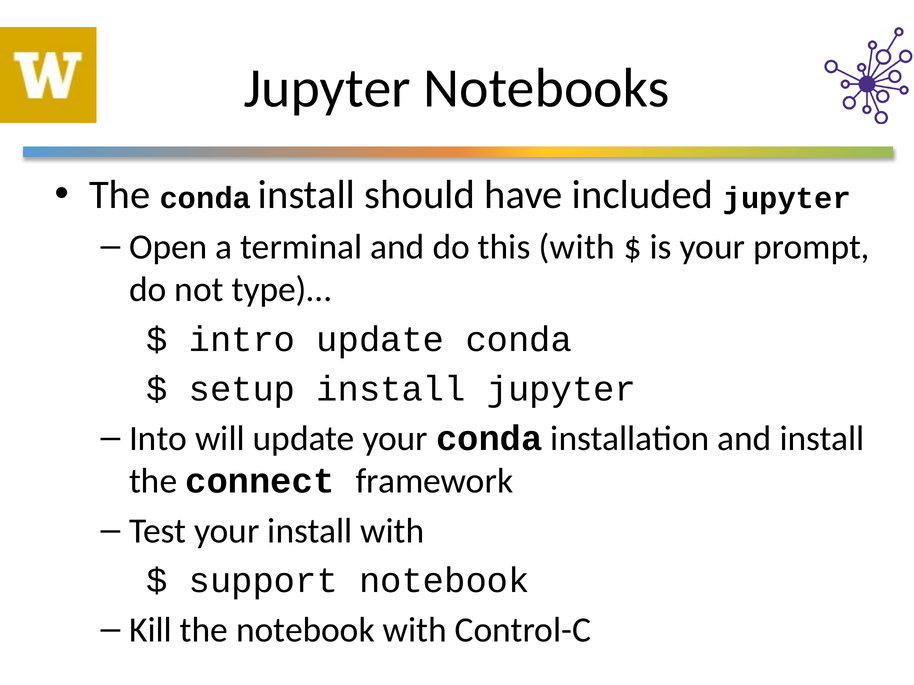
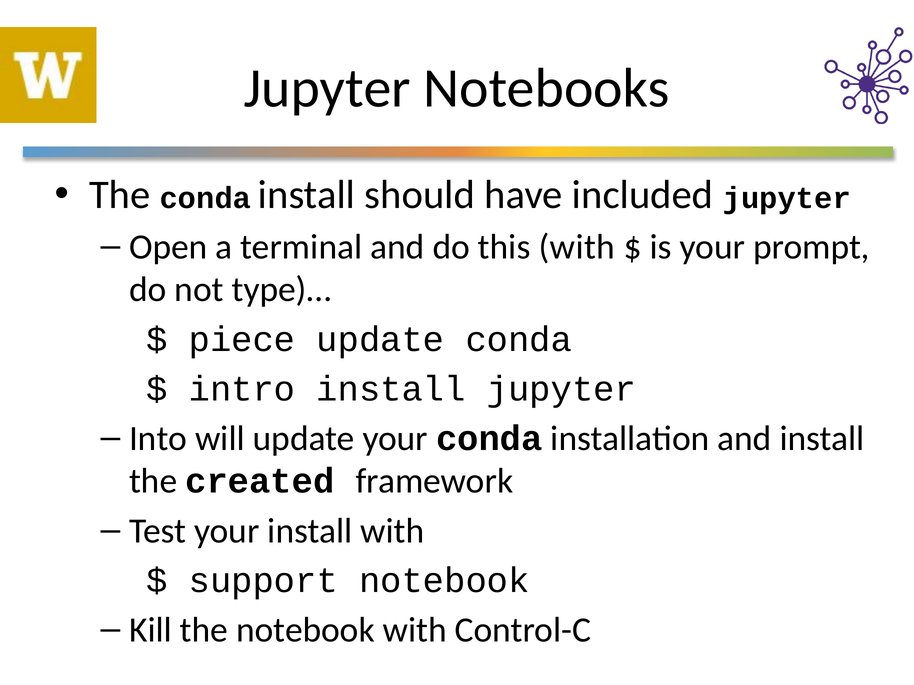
intro: intro -> piece (242, 340)
setup: setup -> intro (242, 389)
connect: connect -> created (260, 482)
